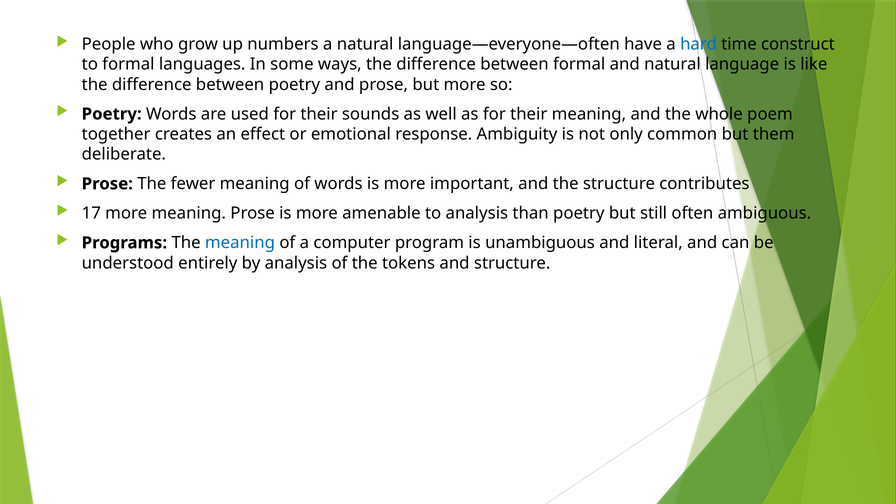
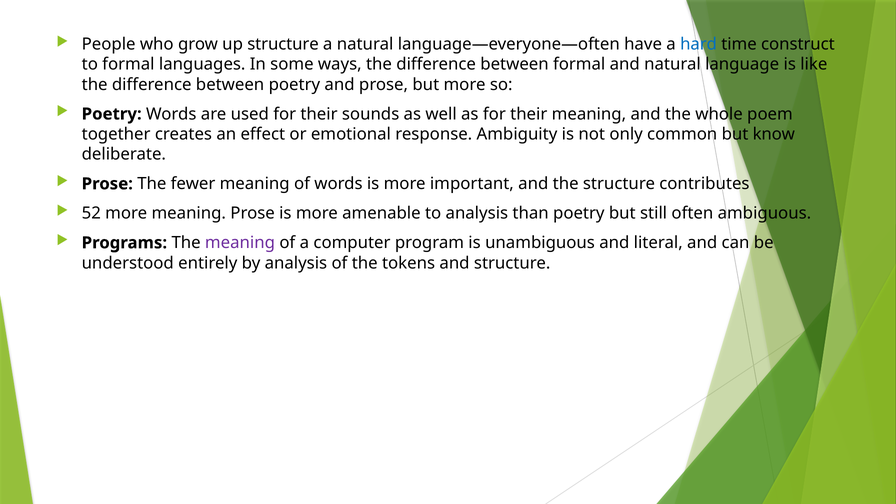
up numbers: numbers -> structure (283, 44)
them: them -> know (774, 134)
17: 17 -> 52 (91, 213)
meaning colour: blue -> purple (240, 243)
